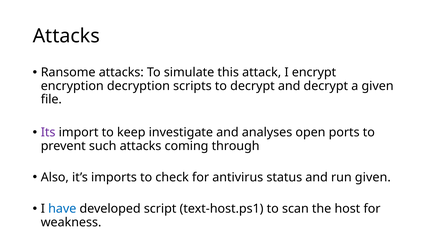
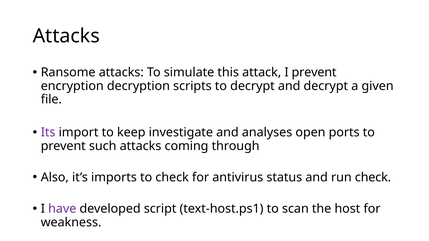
I encrypt: encrypt -> prevent (314, 73)
run given: given -> check (373, 178)
have colour: blue -> purple (62, 209)
